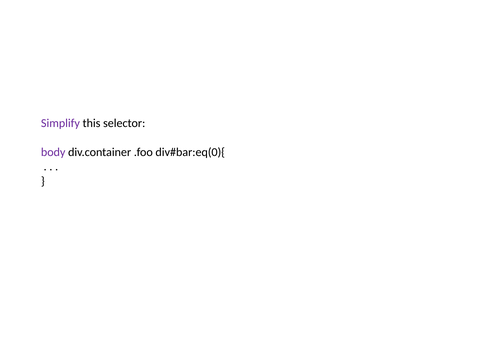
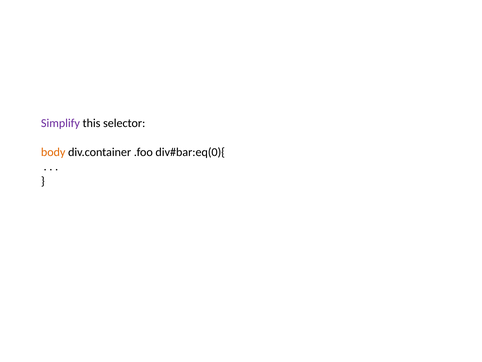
body colour: purple -> orange (53, 152)
